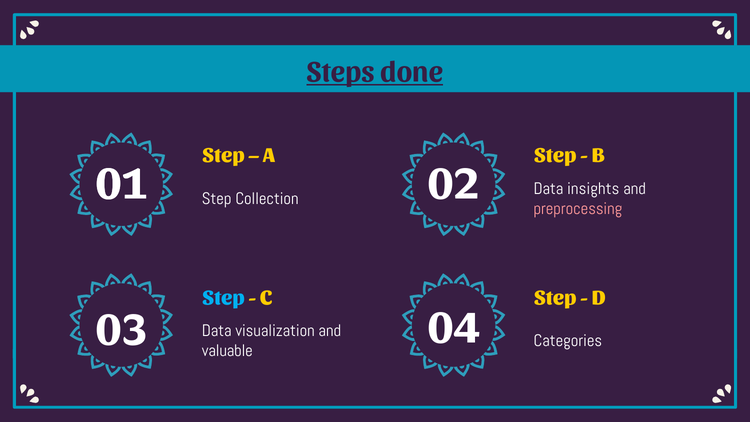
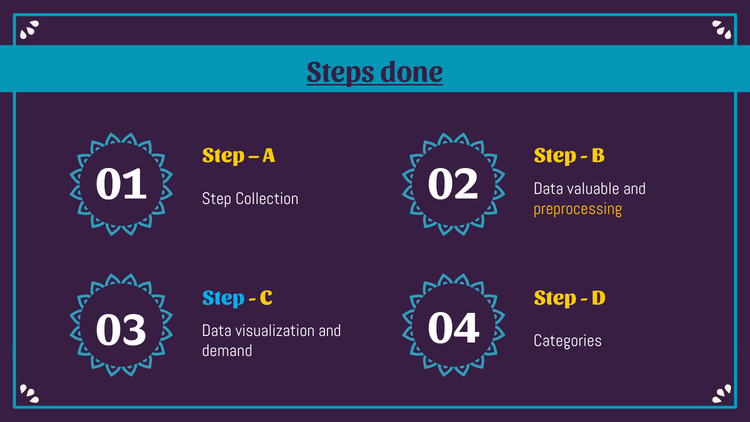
insights: insights -> valuable (593, 189)
preprocessing colour: pink -> yellow (578, 209)
valuable: valuable -> demand (227, 351)
